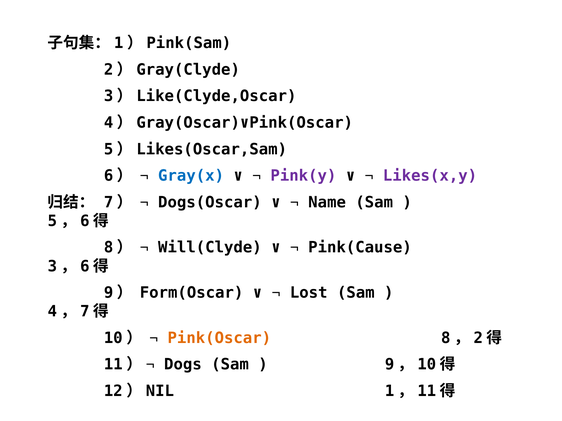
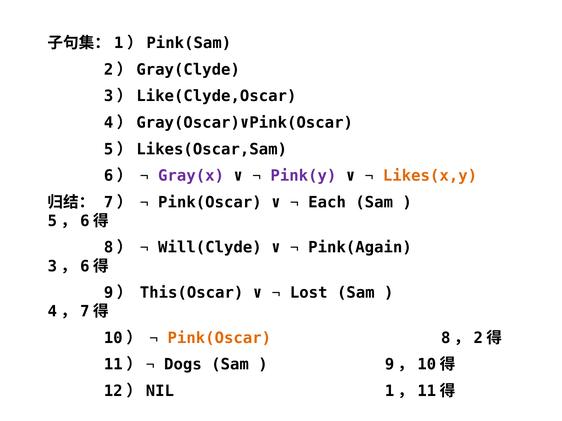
Gray(x colour: blue -> purple (191, 176)
Likes(x,y colour: purple -> orange (430, 176)
Dogs(Oscar: Dogs(Oscar -> Pink(Oscar (210, 202)
Name: Name -> Each (327, 202)
Pink(Cause: Pink(Cause -> Pink(Again (360, 248)
Form(Oscar: Form(Oscar -> This(Oscar (192, 293)
